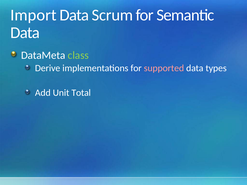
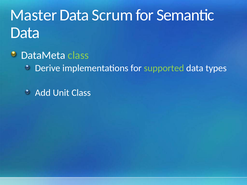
Import: Import -> Master (34, 15)
supported colour: pink -> light green (164, 68)
Unit Total: Total -> Class (81, 93)
